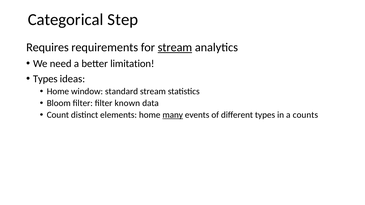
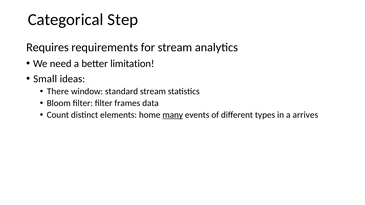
stream underline: present -> none (175, 48)
Types: Types -> Small (45, 79)
Home: Home -> There (58, 92)
known: known -> frames (127, 103)
counts: counts -> arrives (305, 115)
